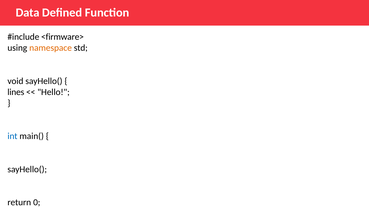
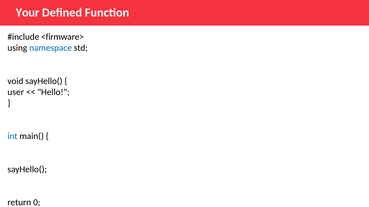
Data: Data -> Your (28, 12)
namespace colour: orange -> blue (51, 48)
lines: lines -> user (16, 92)
